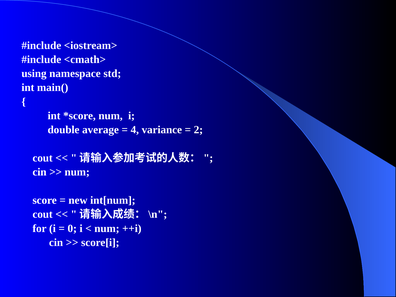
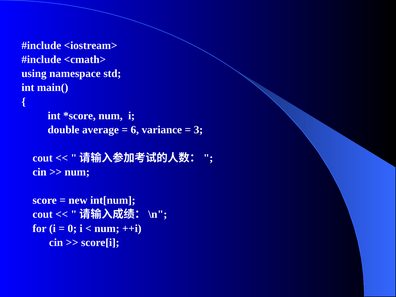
4: 4 -> 6 (135, 130)
2: 2 -> 3 (198, 130)
